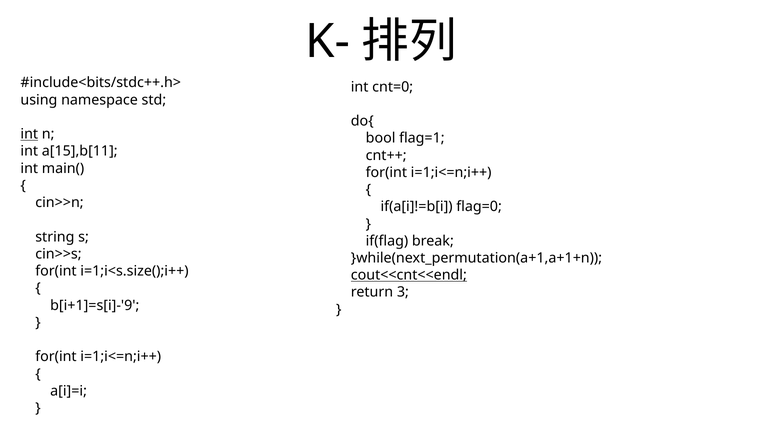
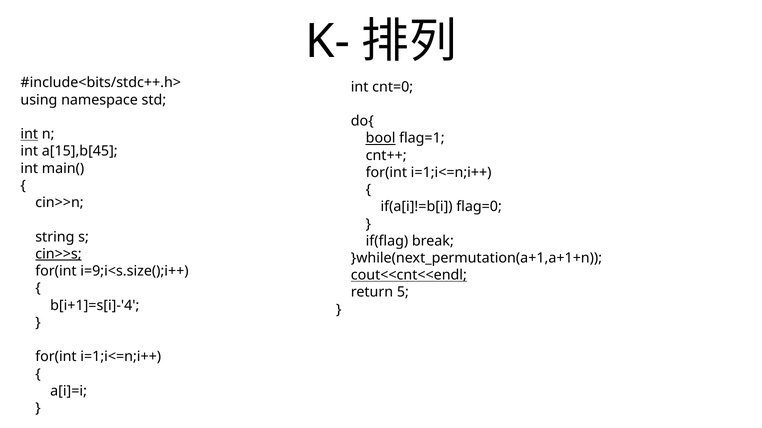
bool underline: none -> present (381, 138)
a[15],b[11: a[15],b[11 -> a[15],b[45 (80, 151)
cin>>s underline: none -> present (58, 254)
i=1;i<s.size();i++: i=1;i<s.size();i++ -> i=9;i<s.size();i++ (134, 271)
3: 3 -> 5 (403, 293)
b[i+1]=s[i]-'9: b[i+1]=s[i]-'9 -> b[i+1]=s[i]-'4 (95, 306)
